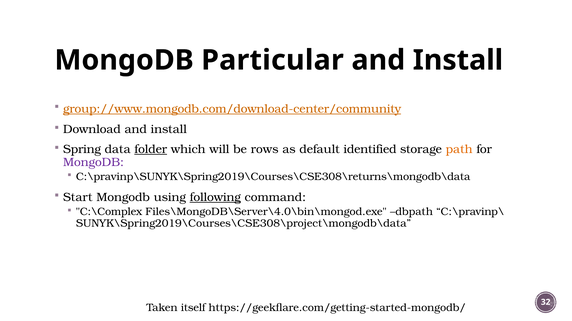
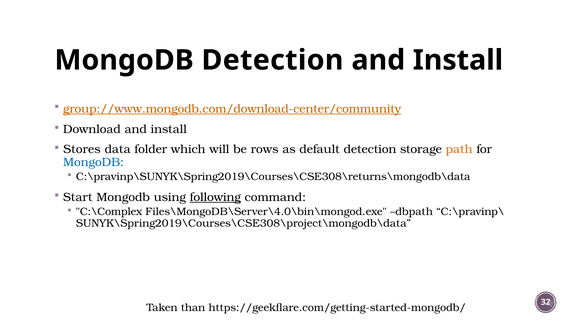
MongoDB Particular: Particular -> Detection (272, 60)
Spring: Spring -> Stores (82, 150)
folder underline: present -> none (151, 150)
default identified: identified -> detection (370, 150)
MongoDB colour: purple -> blue (93, 162)
itself: itself -> than (193, 308)
